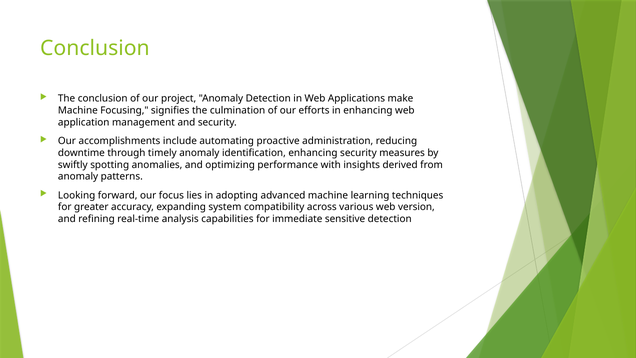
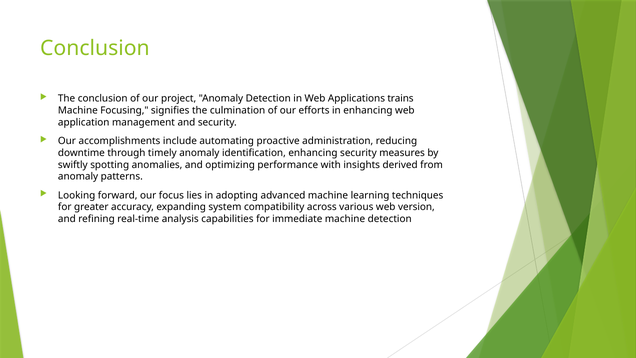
make: make -> trains (400, 98)
immediate sensitive: sensitive -> machine (345, 219)
